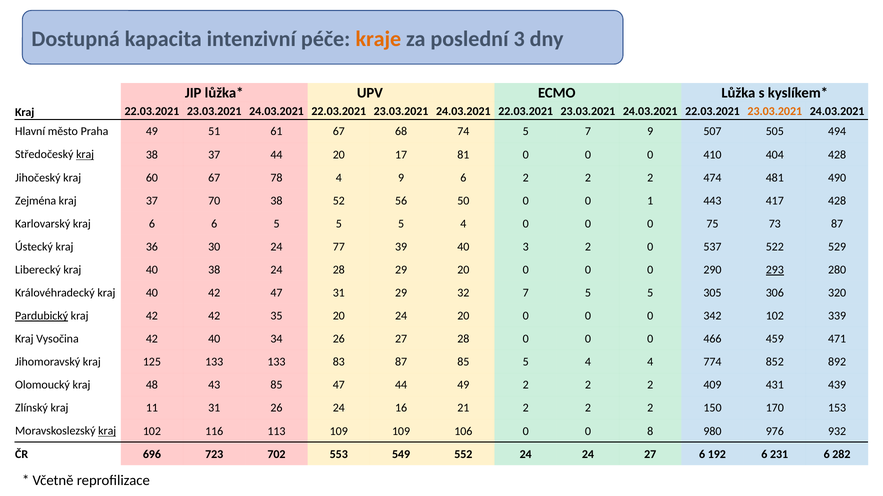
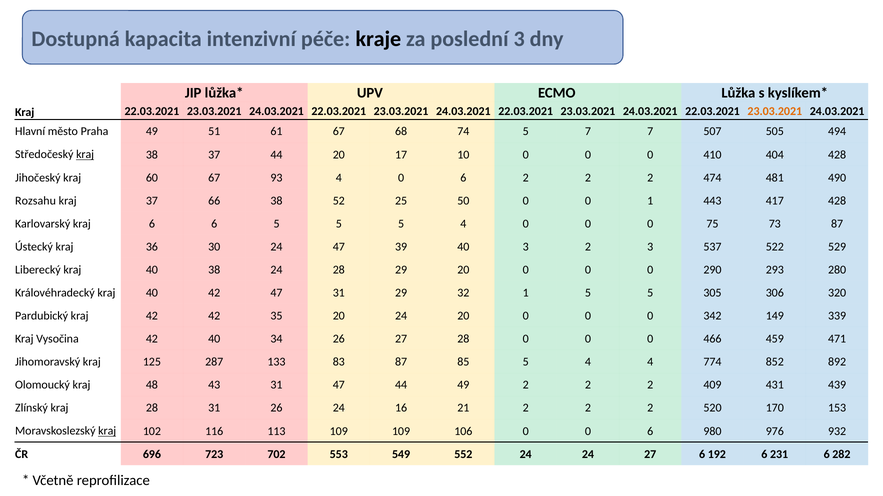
kraje colour: orange -> black (378, 39)
7 9: 9 -> 7 (650, 132)
81: 81 -> 10 (463, 155)
78: 78 -> 93 (277, 178)
9: 9 -> 0 (401, 178)
Zejména: Zejména -> Rozsahu (36, 201)
70: 70 -> 66 (214, 201)
56: 56 -> 25 (401, 201)
24 77: 77 -> 47 (339, 247)
2 0: 0 -> 3 (650, 247)
293 underline: present -> none (775, 270)
32 7: 7 -> 1 (526, 293)
Pardubický underline: present -> none (42, 316)
342 102: 102 -> 149 (775, 316)
125 133: 133 -> 287 (214, 362)
43 85: 85 -> 31 (277, 386)
kraj 11: 11 -> 28 (152, 409)
150: 150 -> 520 (713, 409)
0 0 8: 8 -> 6 (650, 432)
